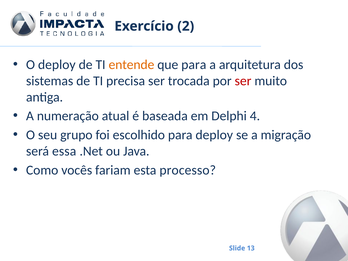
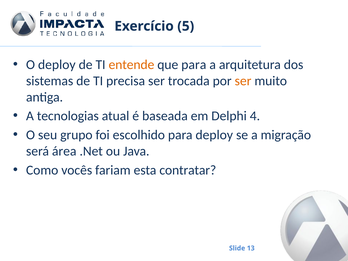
2: 2 -> 5 (186, 26)
ser colour: red -> orange (243, 81)
numeração: numeração -> tecnologias (68, 116)
essa: essa -> área (64, 151)
processo: processo -> contratar (188, 170)
